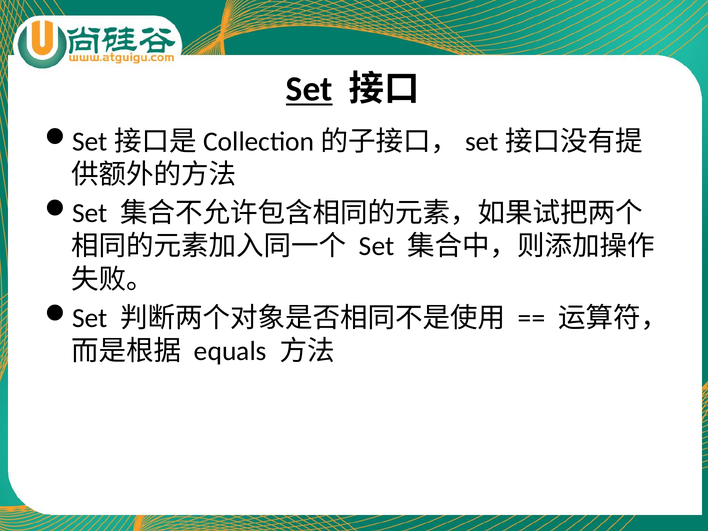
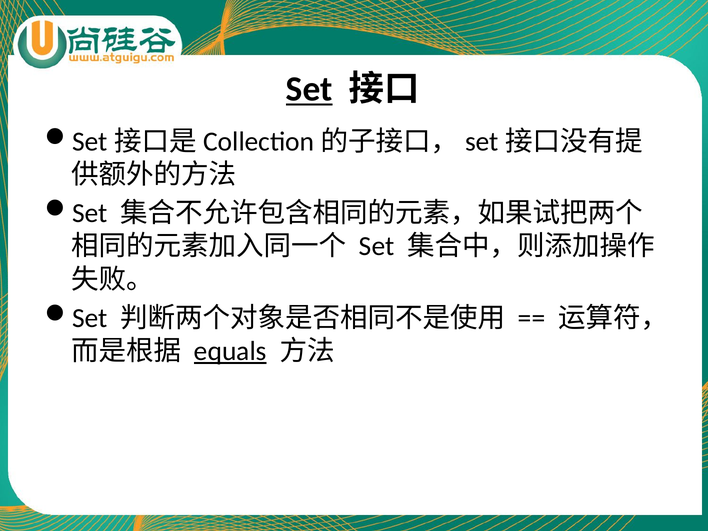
equals underline: none -> present (230, 351)
